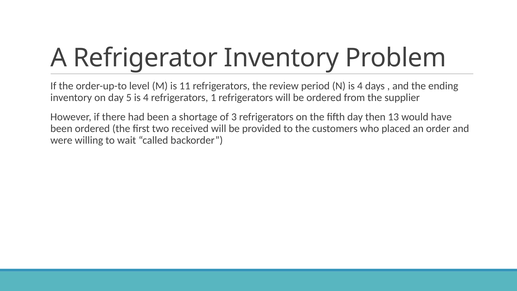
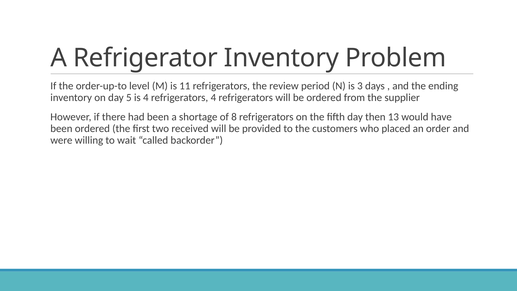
N is 4: 4 -> 3 (360, 86)
refrigerators 1: 1 -> 4 (213, 98)
3: 3 -> 8 (234, 117)
